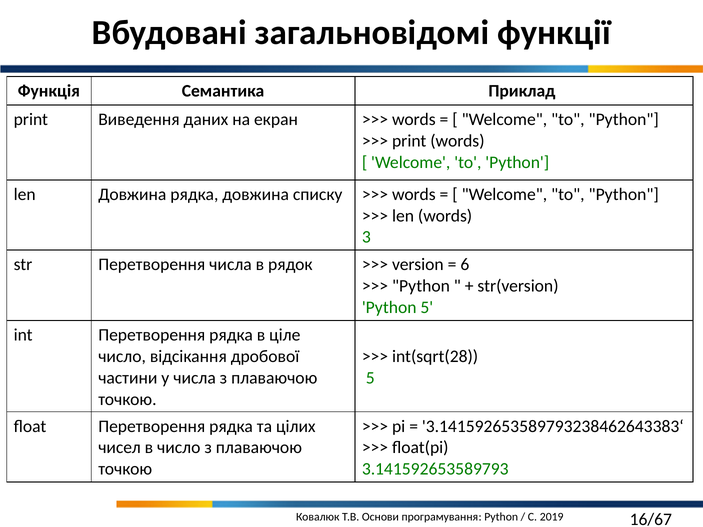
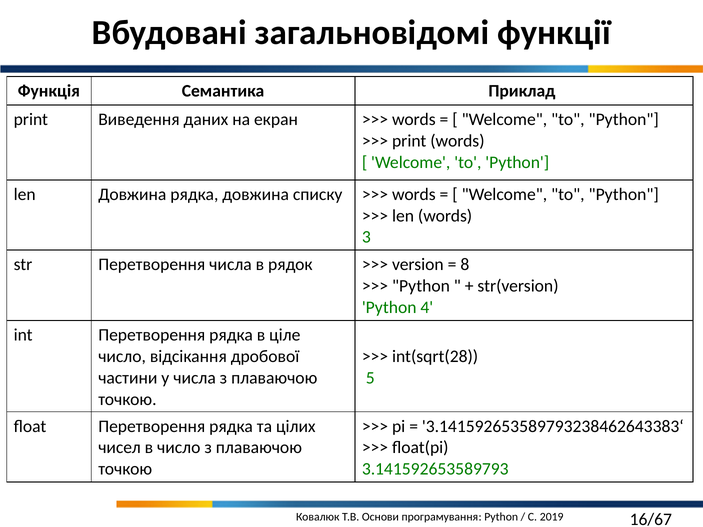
6: 6 -> 8 (465, 265)
Python 5: 5 -> 4 (427, 308)
